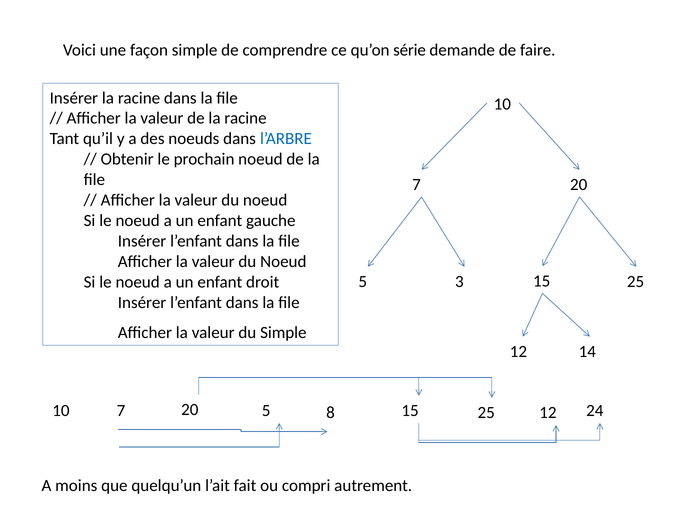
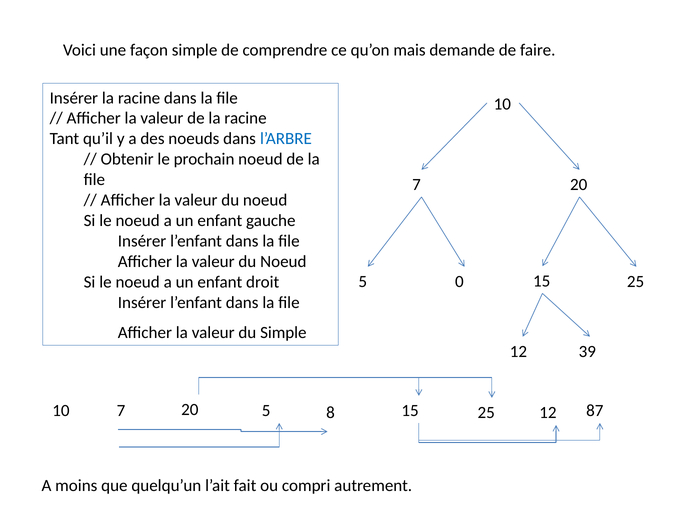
série: série -> mais (409, 50)
3: 3 -> 0 (459, 281)
14: 14 -> 39 (587, 351)
24: 24 -> 87 (595, 410)
